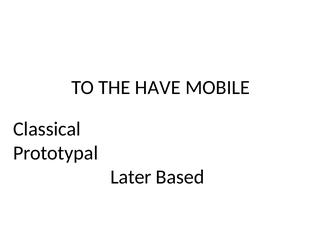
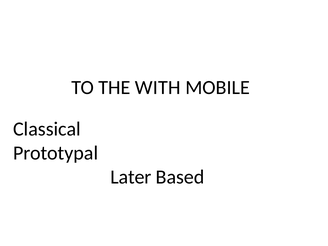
HAVE: HAVE -> WITH (158, 87)
